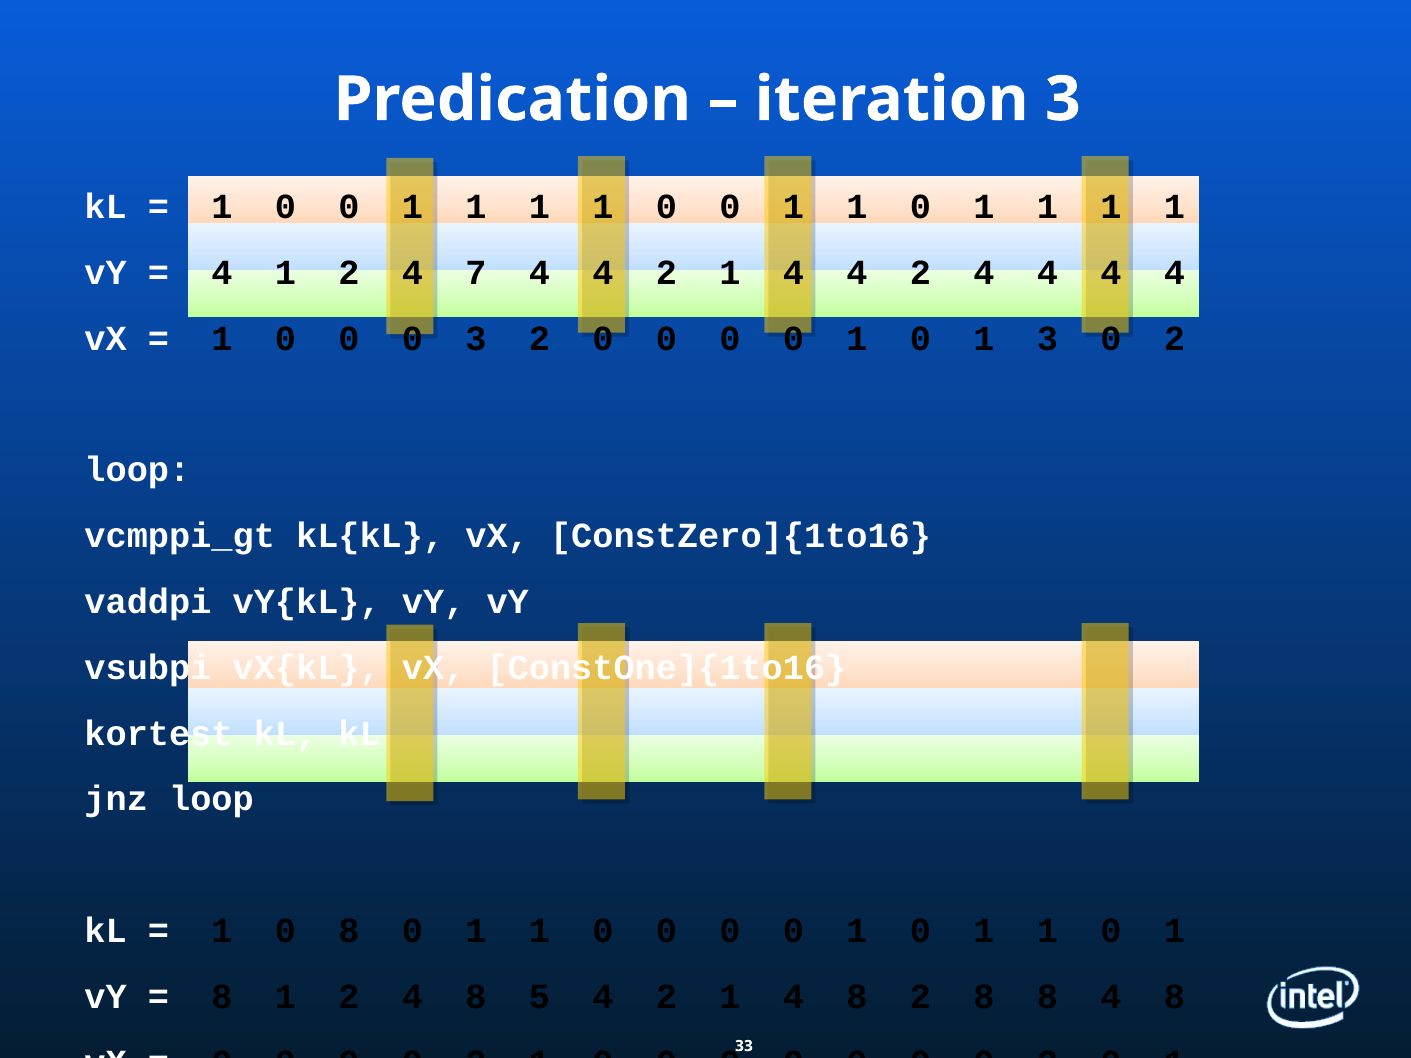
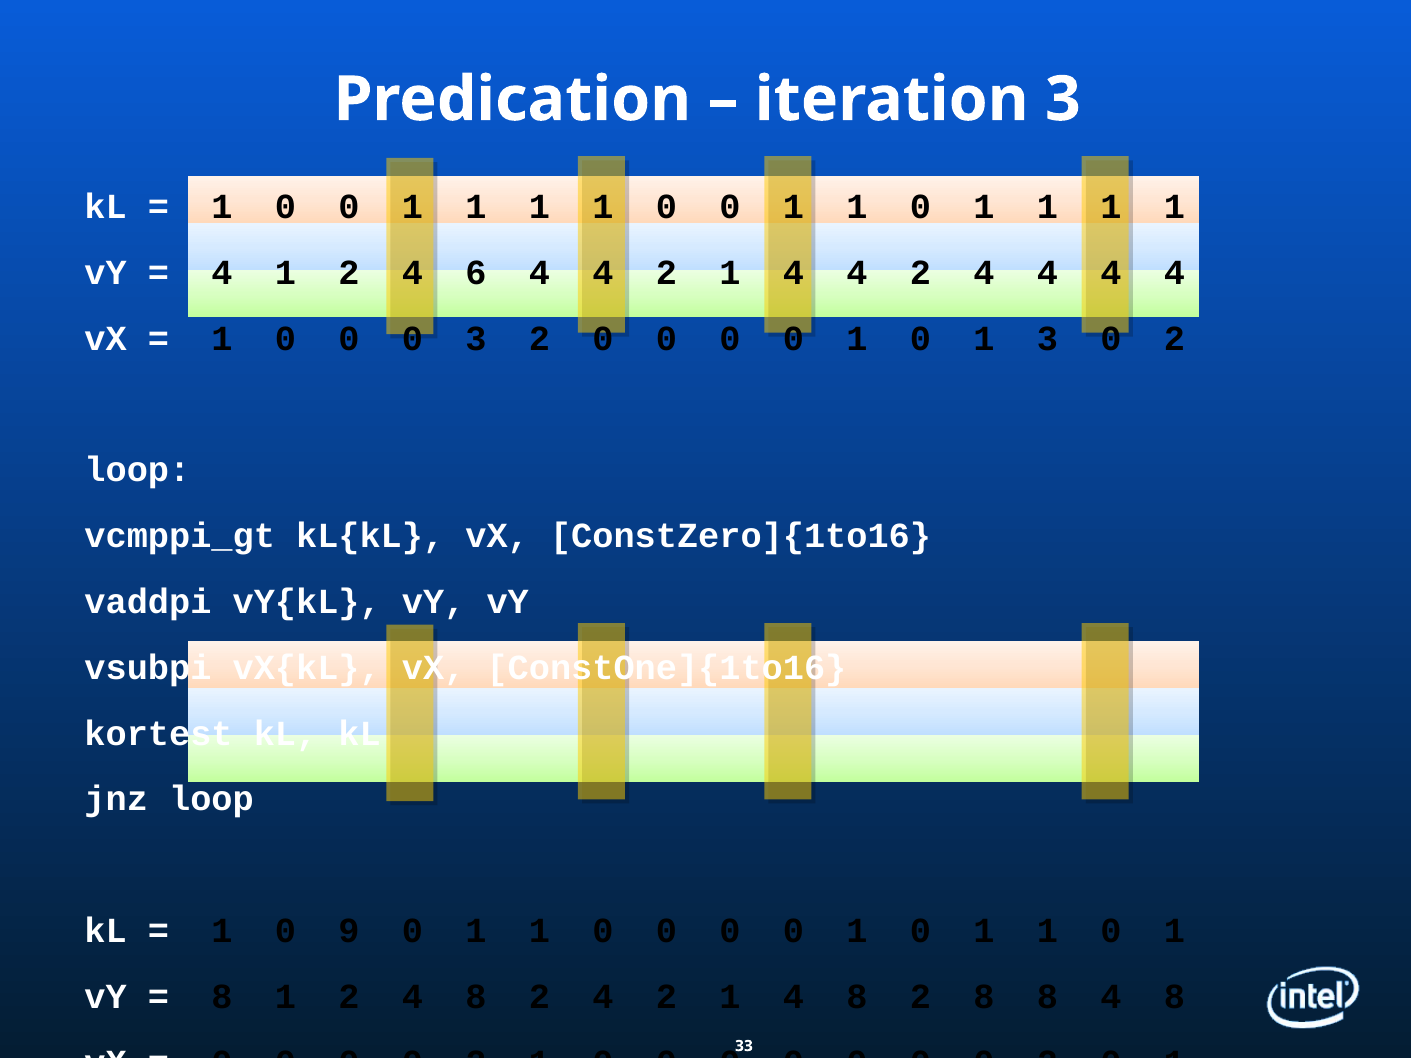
7: 7 -> 6 (476, 273)
0 8: 8 -> 9 (349, 931)
2 4 8 5: 5 -> 2 (539, 997)
